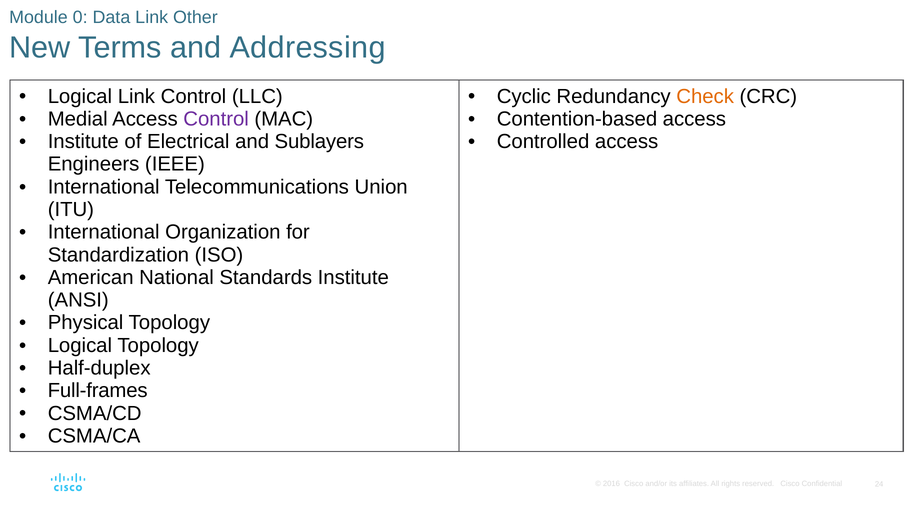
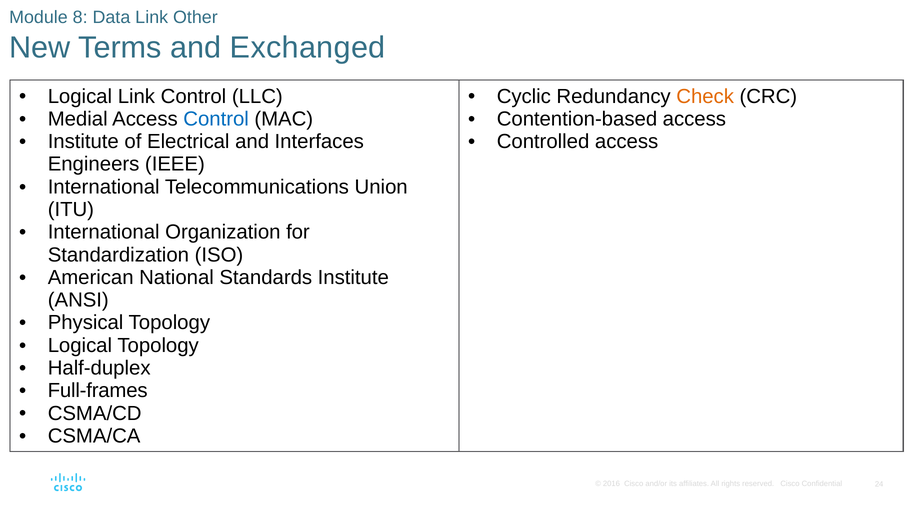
0: 0 -> 8 (80, 18)
Addressing: Addressing -> Exchanged (308, 48)
Control colour: purple -> blue (216, 119)
Sublayers: Sublayers -> Interfaces (319, 142)
